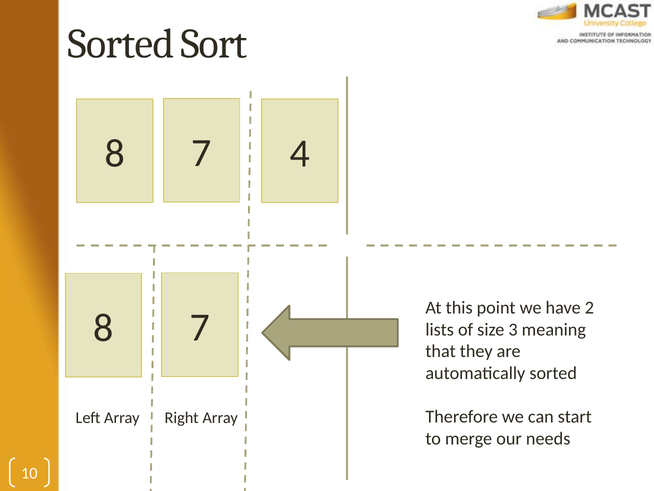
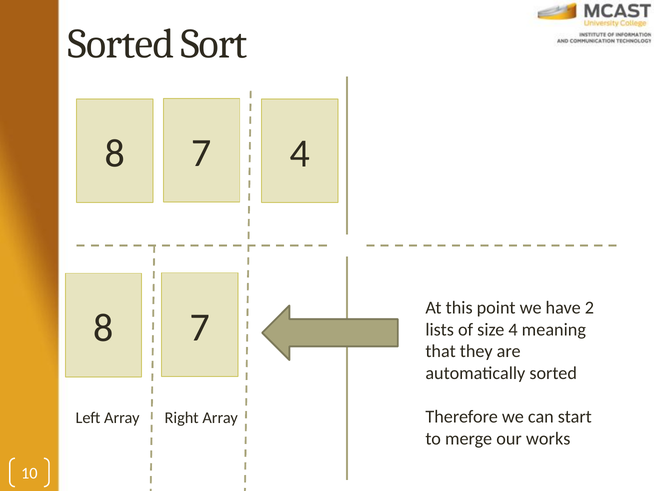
size 3: 3 -> 4 (513, 329)
needs: needs -> works (548, 438)
